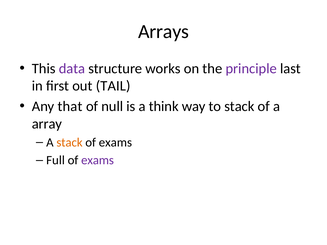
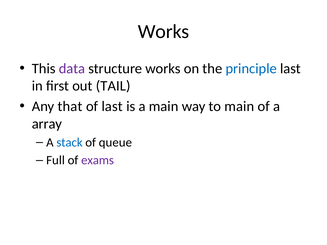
Arrays: Arrays -> Works (164, 32)
principle colour: purple -> blue (251, 69)
of null: null -> last (112, 106)
a think: think -> main (164, 106)
to stack: stack -> main (239, 106)
stack colour: orange -> blue (69, 143)
exams: exams -> queue (115, 143)
